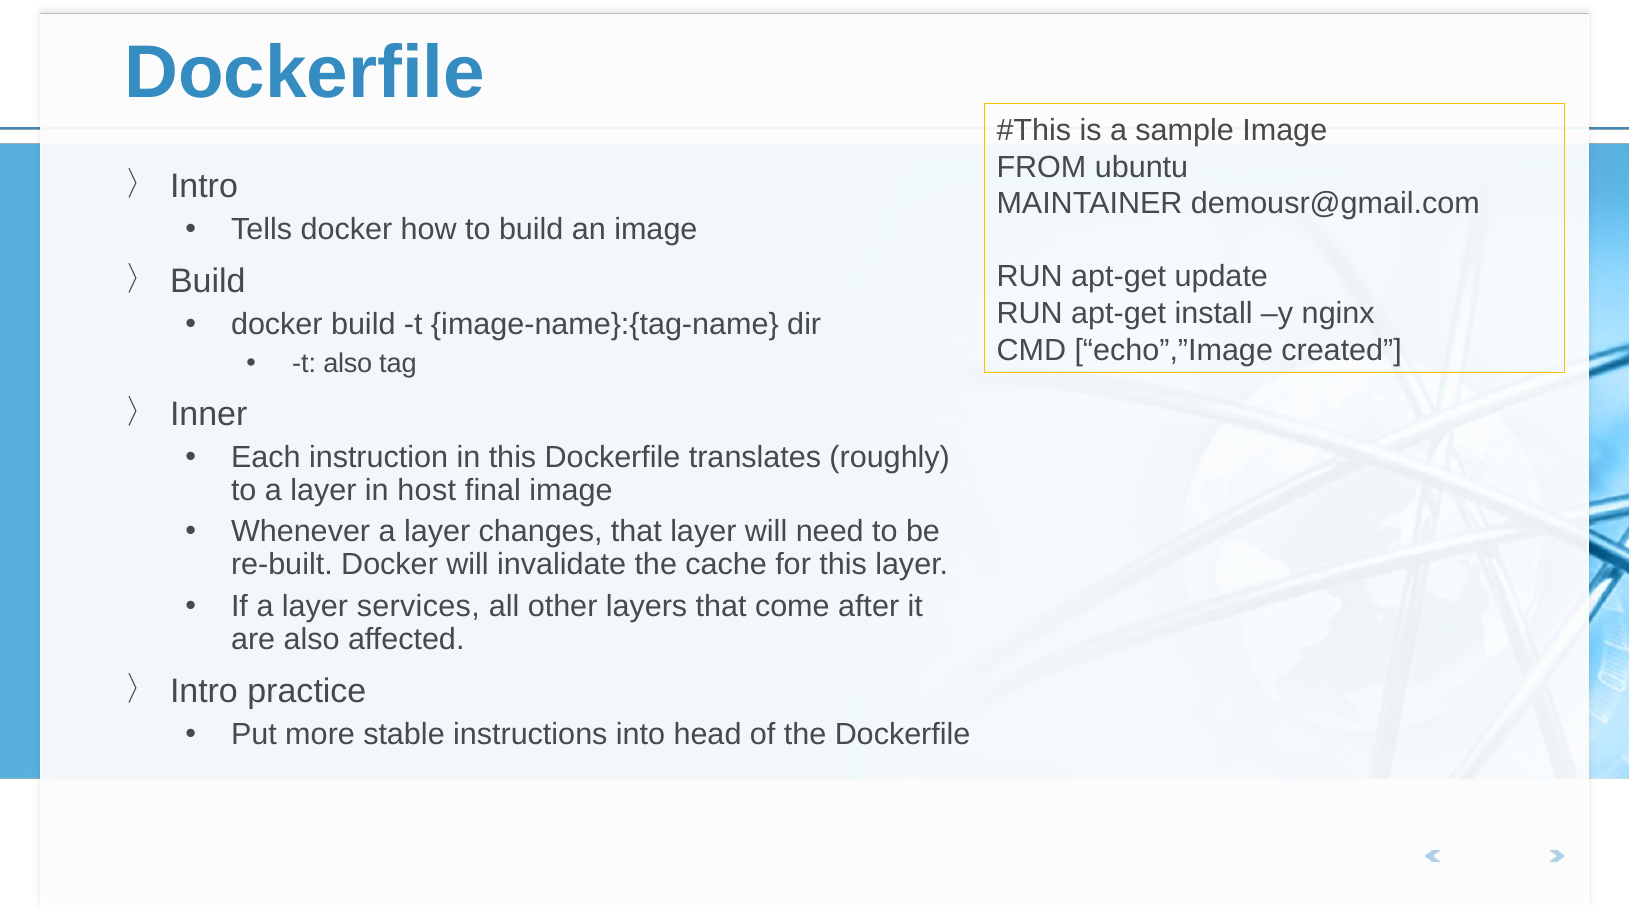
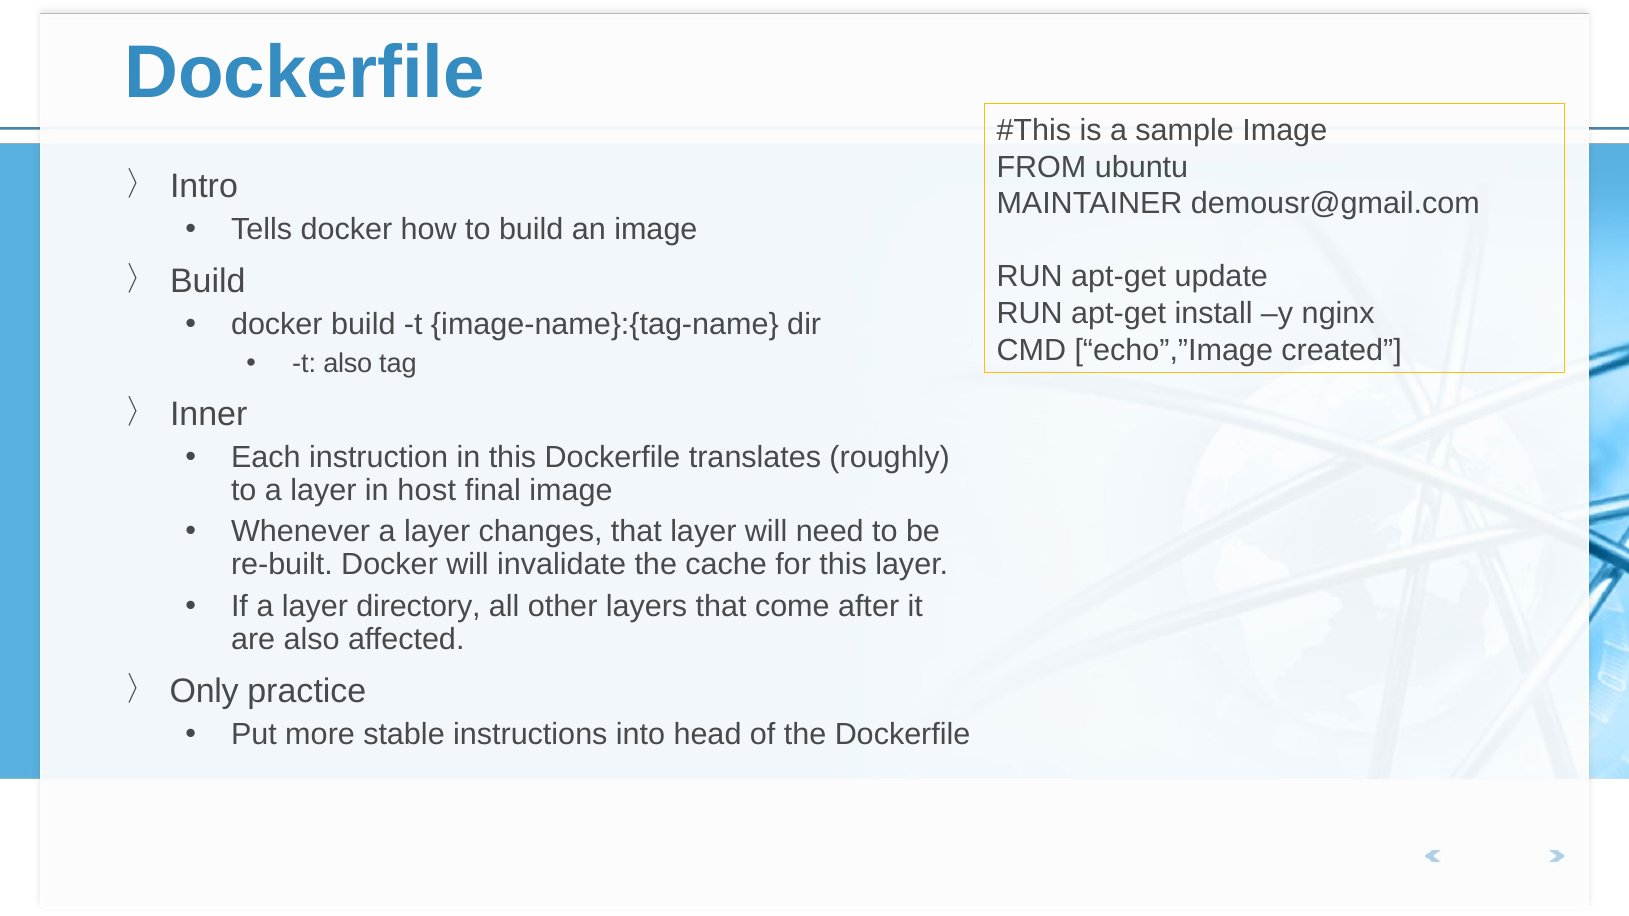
services: services -> directory (419, 606)
Intro: Intro -> Only (204, 691)
